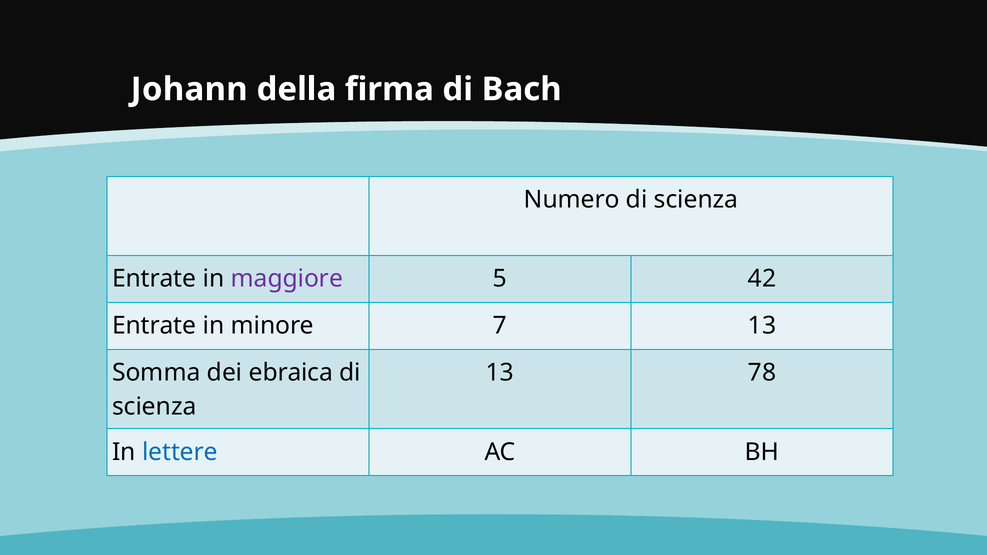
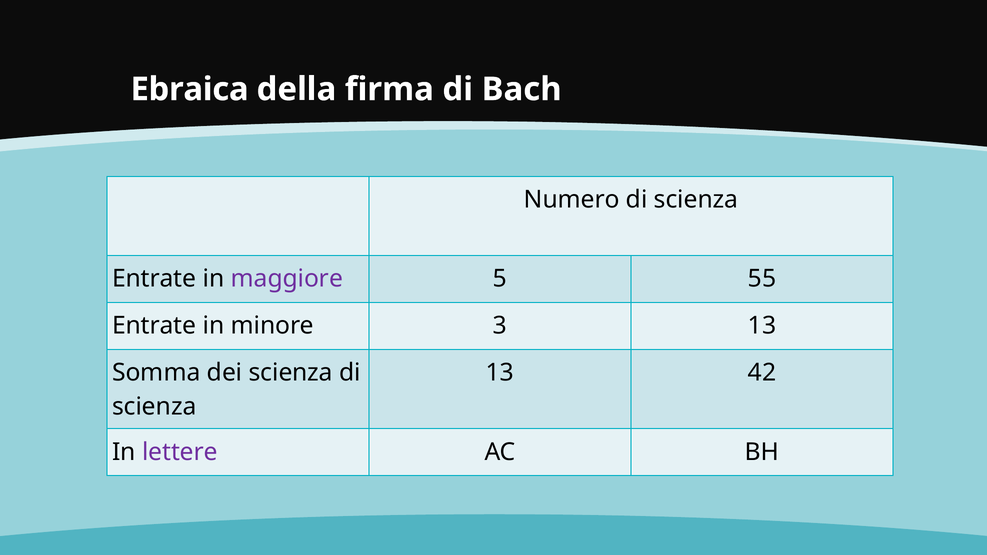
Johann: Johann -> Ebraica (190, 89)
42: 42 -> 55 (762, 279)
7: 7 -> 3 (500, 326)
dei ebraica: ebraica -> scienza (291, 373)
78: 78 -> 42 (762, 373)
lettere colour: blue -> purple (180, 452)
